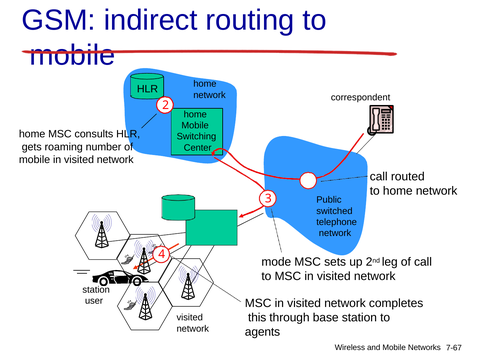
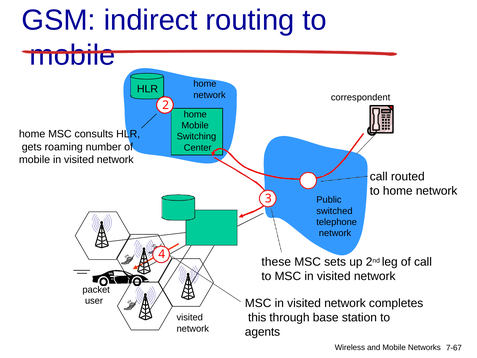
mode: mode -> these (276, 262)
station: station -> packet (96, 289)
